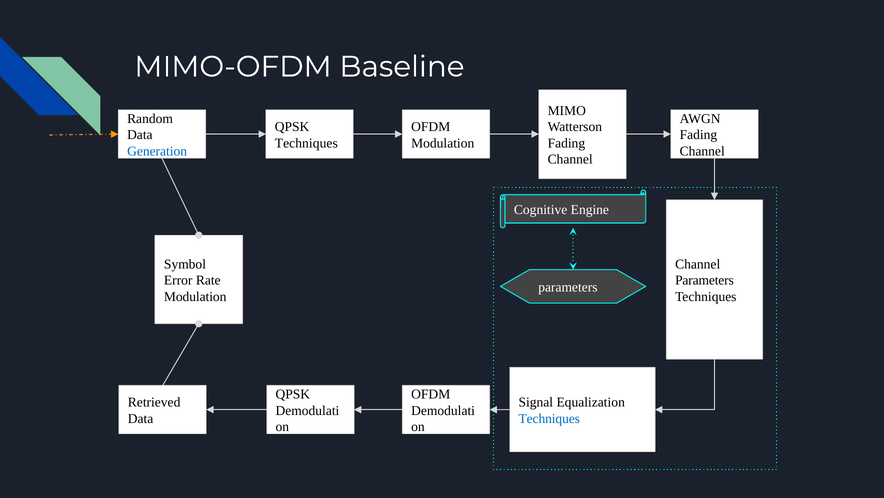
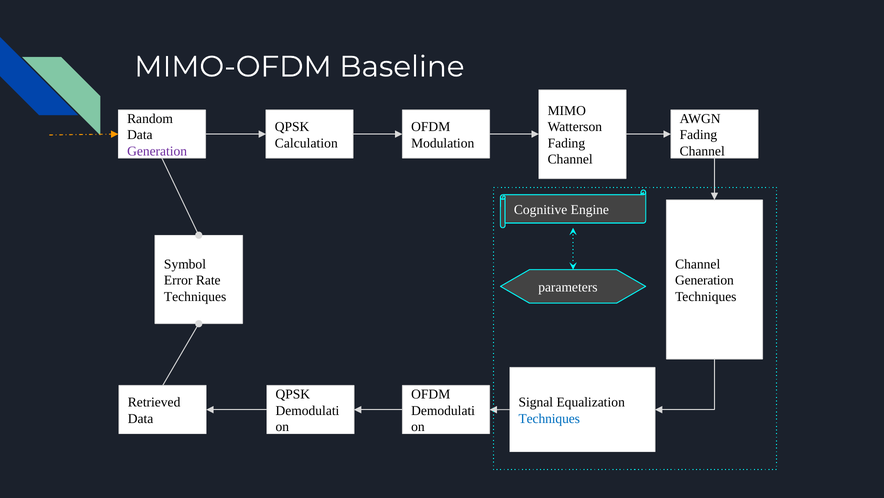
Techniques: Techniques -> Calculation (306, 143)
Generation colour: blue -> purple (157, 151)
Parameters: Parameters -> Generation (704, 280)
Modulation: Modulation -> Techniques (195, 296)
